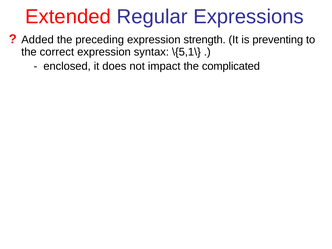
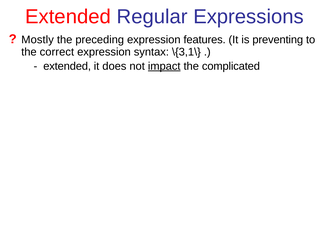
Added: Added -> Mostly (38, 40)
strength: strength -> features (205, 40)
\{5,1\: \{5,1\ -> \{3,1\ (186, 52)
enclosed: enclosed -> extended (67, 66)
impact underline: none -> present (164, 66)
